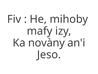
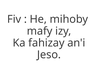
novàny: novàny -> fahizay (46, 43)
